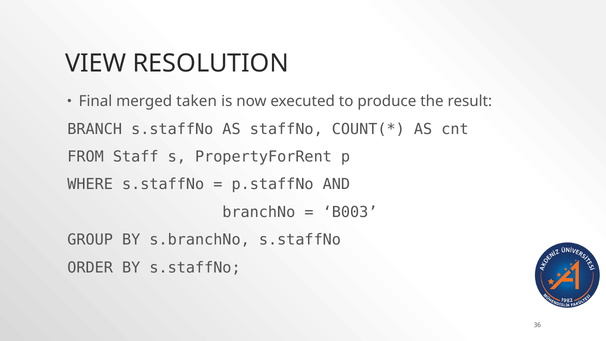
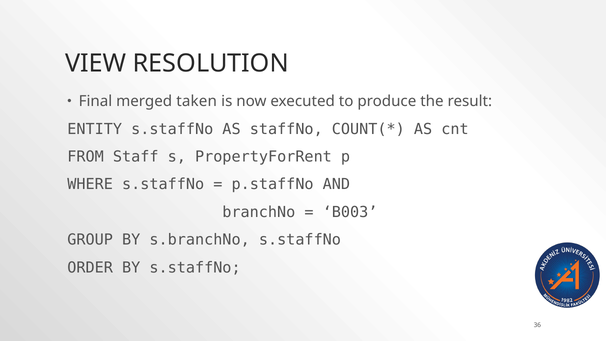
BRANCH: BRANCH -> ENTITY (95, 129)
